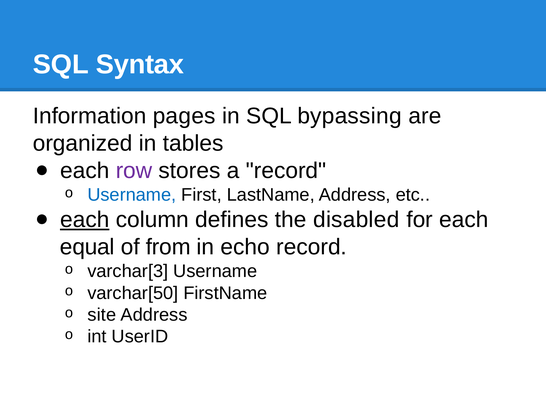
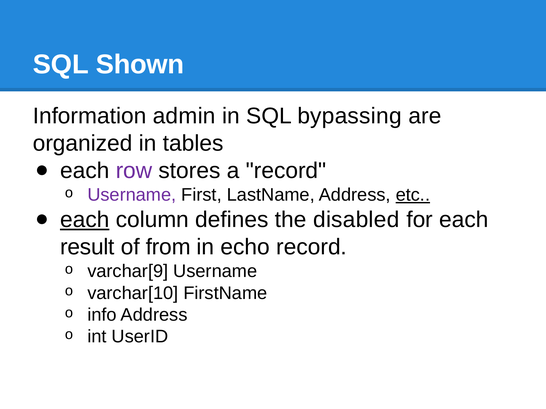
Syntax: Syntax -> Shown (140, 65)
pages: pages -> admin (184, 116)
Username colour: blue -> purple (132, 195)
etc underline: none -> present (413, 195)
equal: equal -> result (87, 247)
varchar[3: varchar[3 -> varchar[9 (128, 272)
varchar[50: varchar[50 -> varchar[10 (133, 293)
site: site -> info (102, 315)
